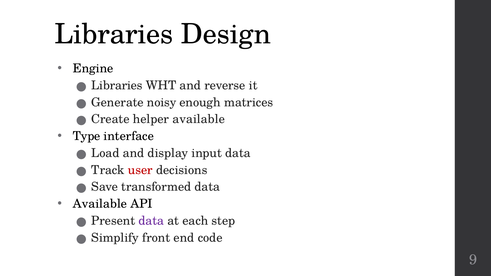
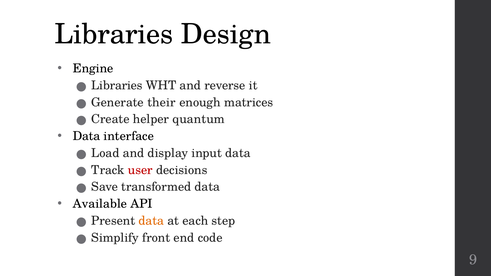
noisy: noisy -> their (162, 102)
helper available: available -> quantum (199, 119)
Type: Type -> Data (87, 136)
data colour: purple -> orange (151, 221)
